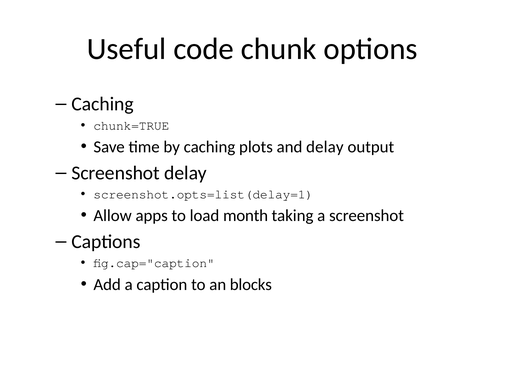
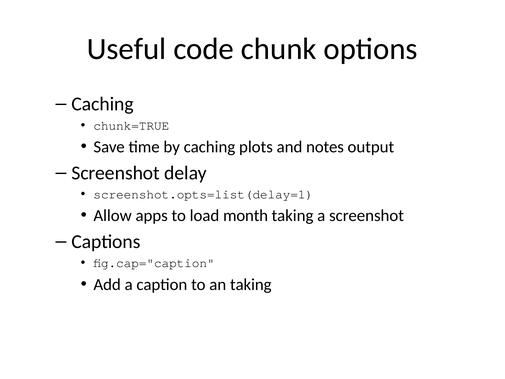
and delay: delay -> notes (325, 147)
an blocks: blocks -> taking (251, 284)
